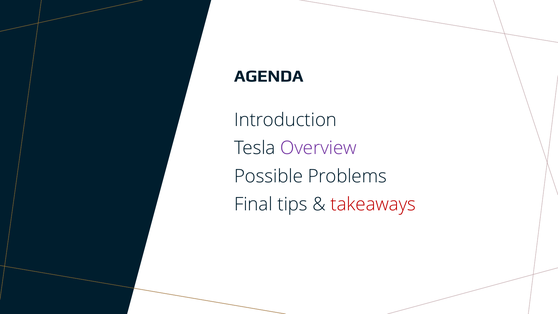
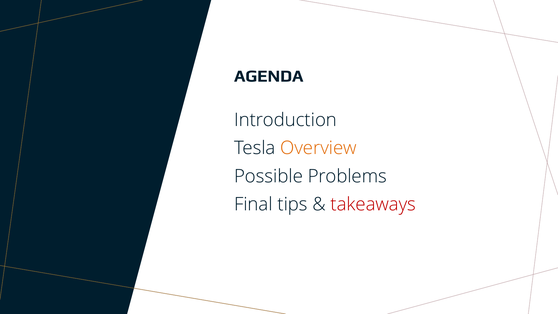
Overview colour: purple -> orange (318, 148)
